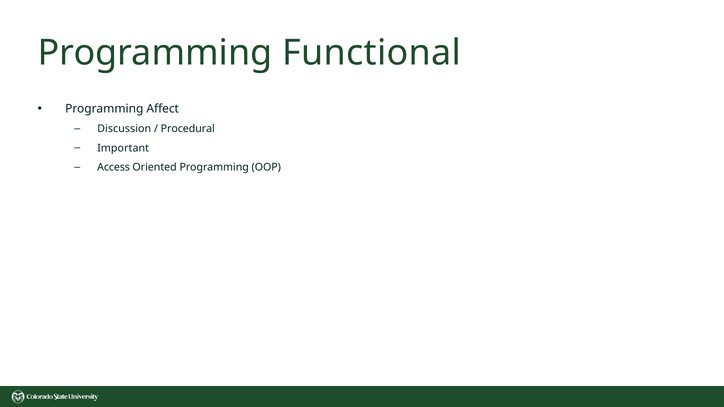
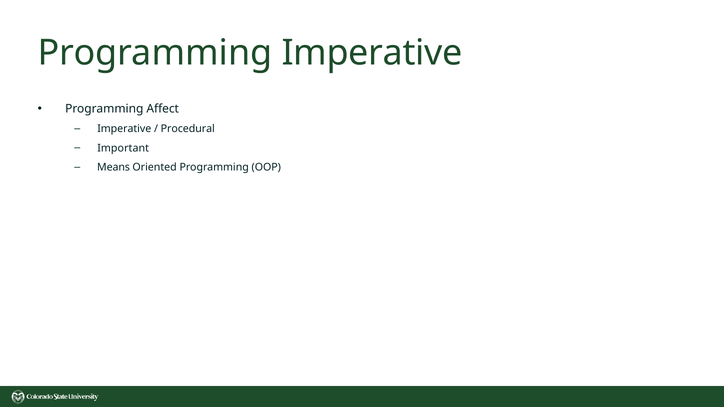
Programming Functional: Functional -> Imperative (372, 53)
Discussion: Discussion -> Imperative (124, 129)
Access: Access -> Means (114, 167)
